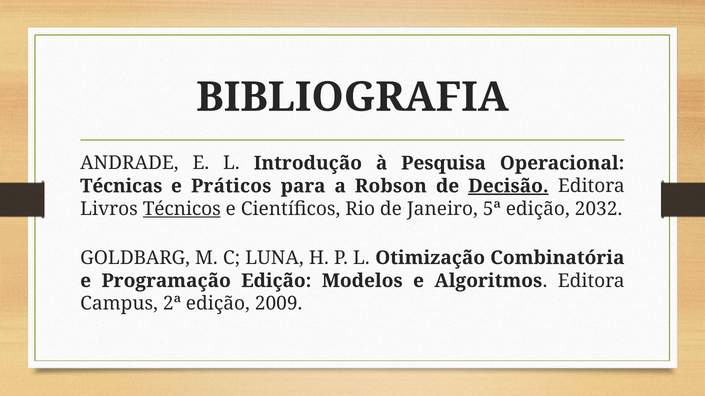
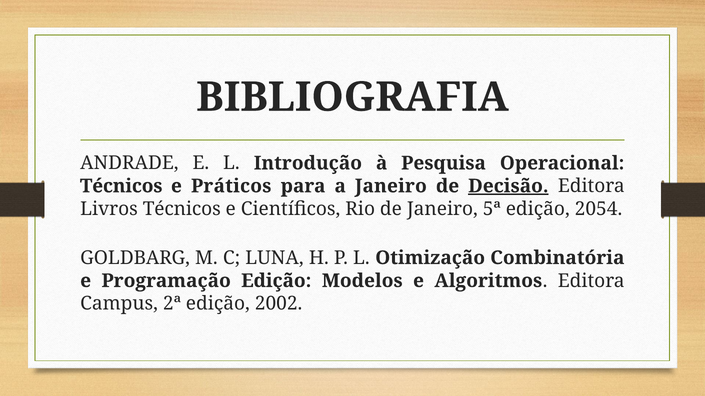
Técnicas: Técnicas -> Técnicos (121, 186)
a Robson: Robson -> Janeiro (391, 186)
Técnicos underline: present -> none (182, 209)
2032: 2032 -> 2054 (599, 209)
2009: 2009 -> 2002 (279, 304)
